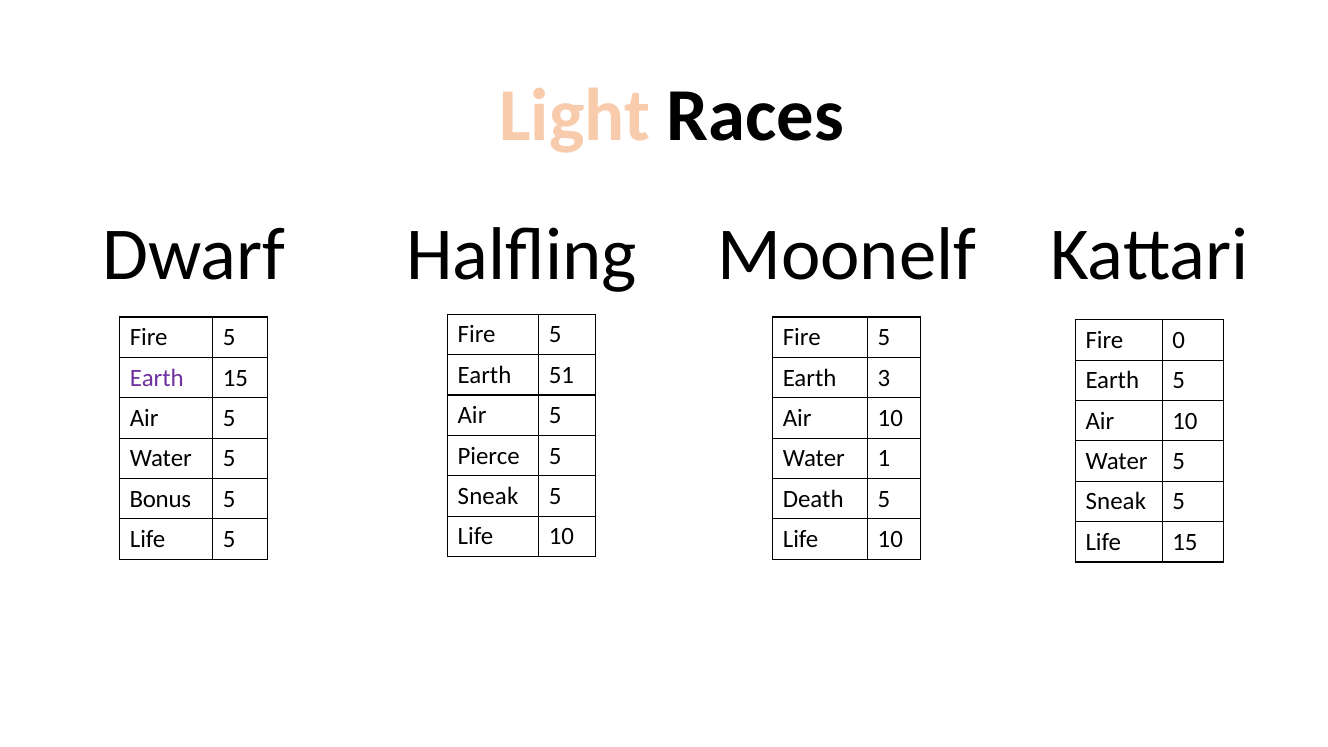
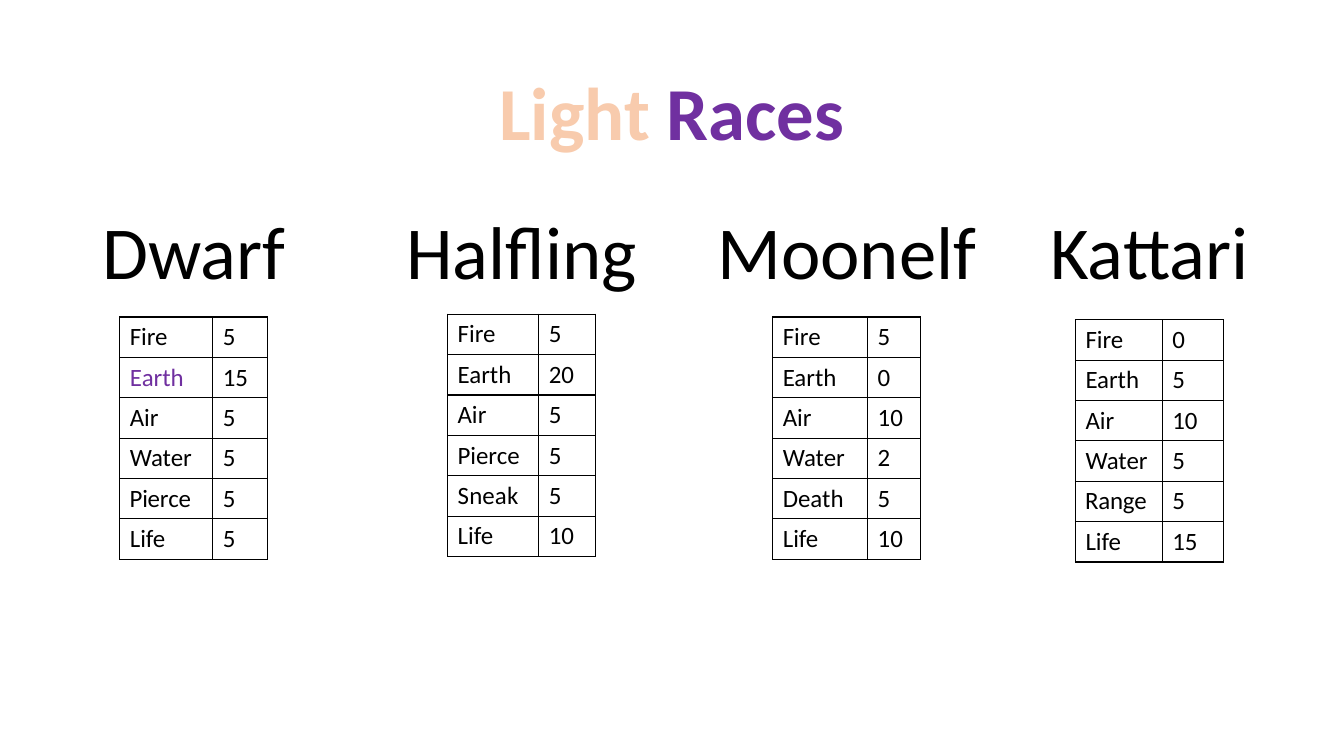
Races colour: black -> purple (755, 115)
51: 51 -> 20 (561, 375)
Earth 3: 3 -> 0 (884, 378)
1: 1 -> 2 (884, 459)
Bonus: Bonus -> Pierce (160, 499)
Sneak: Sneak -> Range (1116, 502)
